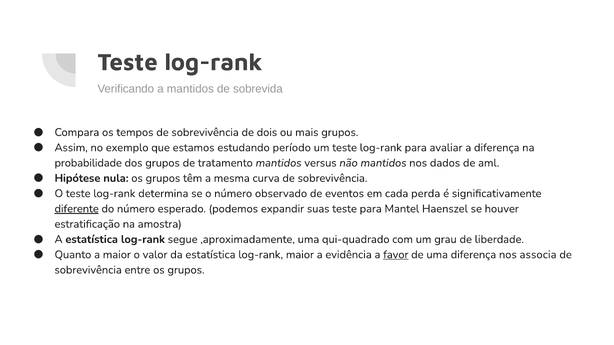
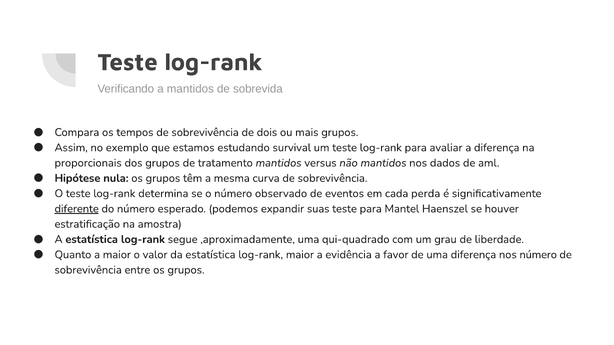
período: período -> survival (292, 148)
probabilidade: probabilidade -> proporcionais (88, 163)
favor underline: present -> none (396, 255)
nos associa: associa -> número (538, 255)
